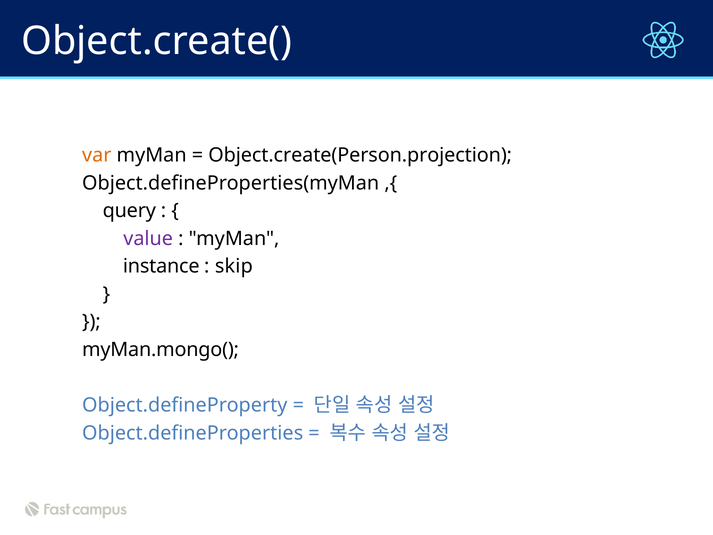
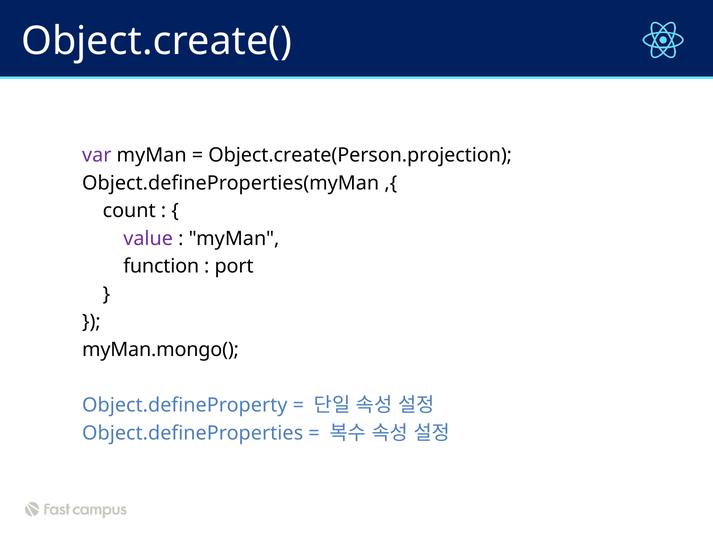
var colour: orange -> purple (97, 155)
query: query -> count (129, 211)
instance: instance -> function (161, 266)
skip: skip -> port (234, 266)
